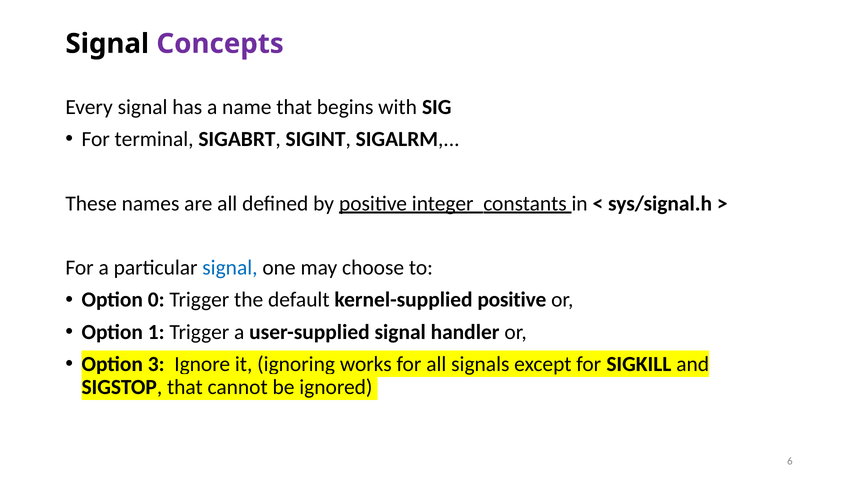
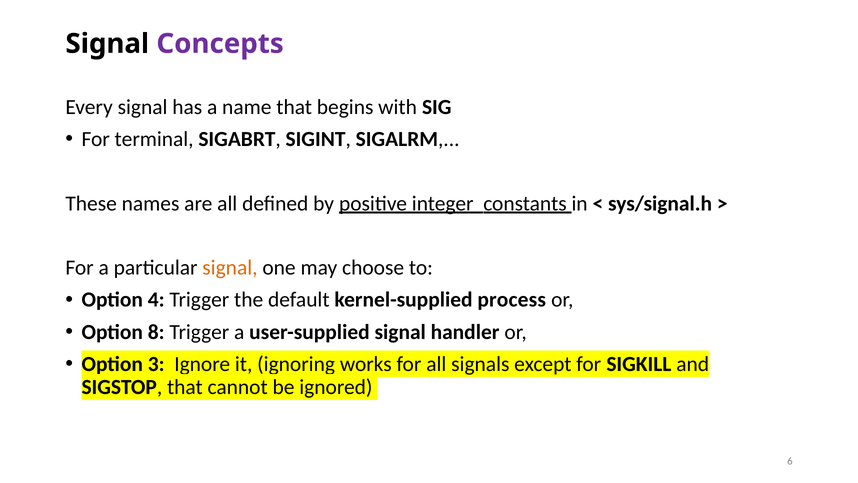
signal colour: blue -> orange (230, 267)
0: 0 -> 4 (156, 300)
kernel-supplied positive: positive -> process (512, 300)
1: 1 -> 8 (156, 332)
